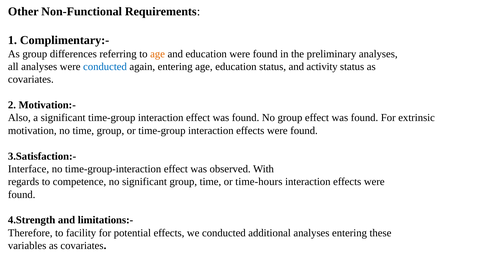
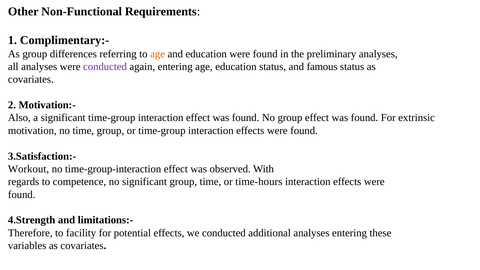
conducted colour: blue -> purple (105, 67)
activity: activity -> famous (322, 67)
Interface: Interface -> Workout (29, 169)
